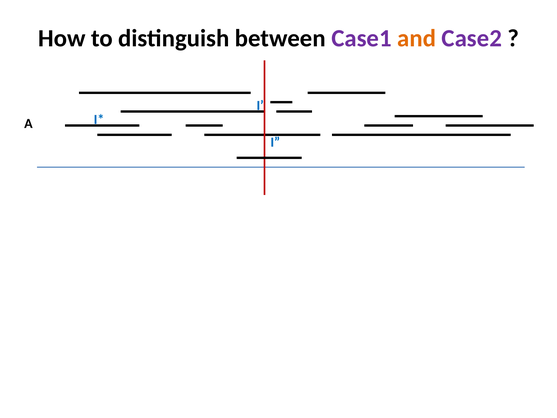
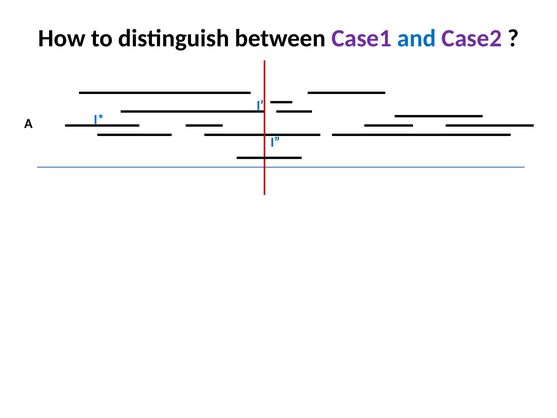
and colour: orange -> blue (417, 38)
